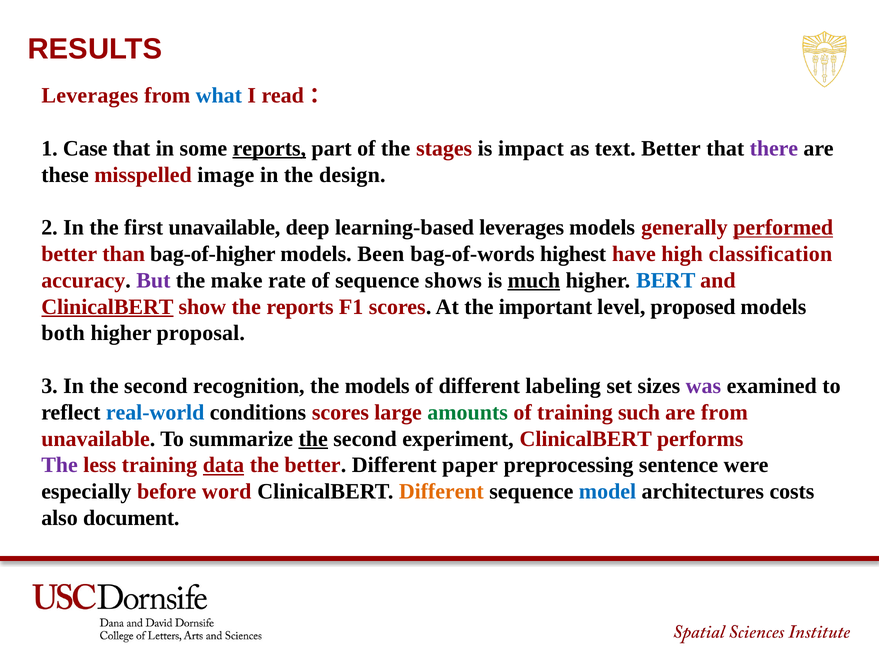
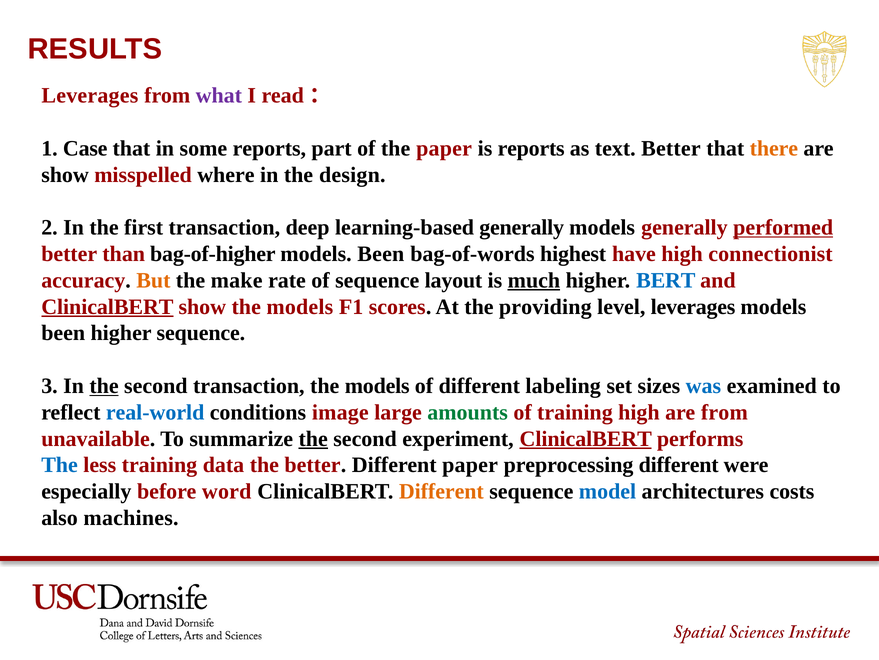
what colour: blue -> purple (219, 95)
reports underline: present -> none (269, 148)
the stages: stages -> paper (444, 148)
is impact: impact -> reports (531, 148)
there colour: purple -> orange (774, 148)
these: these -> show (65, 175)
image: image -> where (226, 175)
first unavailable: unavailable -> transaction (224, 227)
learning-based leverages: leverages -> generally (522, 227)
classification: classification -> connectionist (771, 254)
But colour: purple -> orange (153, 280)
shows: shows -> layout (454, 280)
show the reports: reports -> models (300, 306)
important: important -> providing (545, 306)
level proposed: proposed -> leverages (693, 306)
both: both -> been (63, 333)
higher proposal: proposal -> sequence (201, 333)
the underline: none -> present (104, 386)
second recognition: recognition -> transaction (249, 386)
was colour: purple -> blue (703, 386)
conditions scores: scores -> image (340, 412)
training such: such -> high (639, 412)
ClinicalBERT underline: none -> present (586, 438)
The colour: purple -> blue (60, 465)
data underline: present -> none (224, 465)
preprocessing sentence: sentence -> different (679, 465)
document: document -> machines (131, 517)
